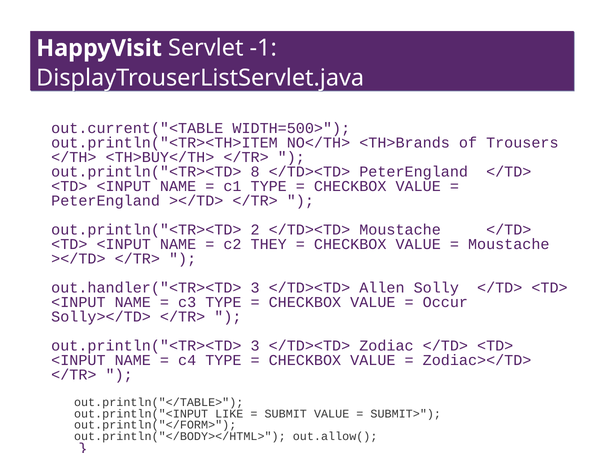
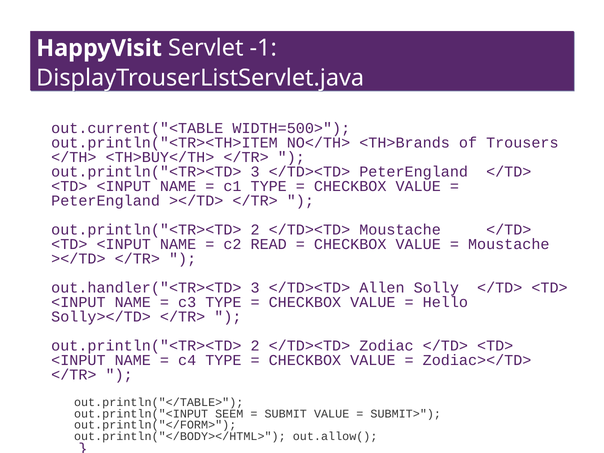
out.println("<TR><TD> 8: 8 -> 3 (255, 172)
THEY: THEY -> READ (269, 244)
Occur: Occur -> Hello (445, 302)
3: 3 -> 2 (255, 346)
LIKE: LIKE -> SEEM (229, 414)
